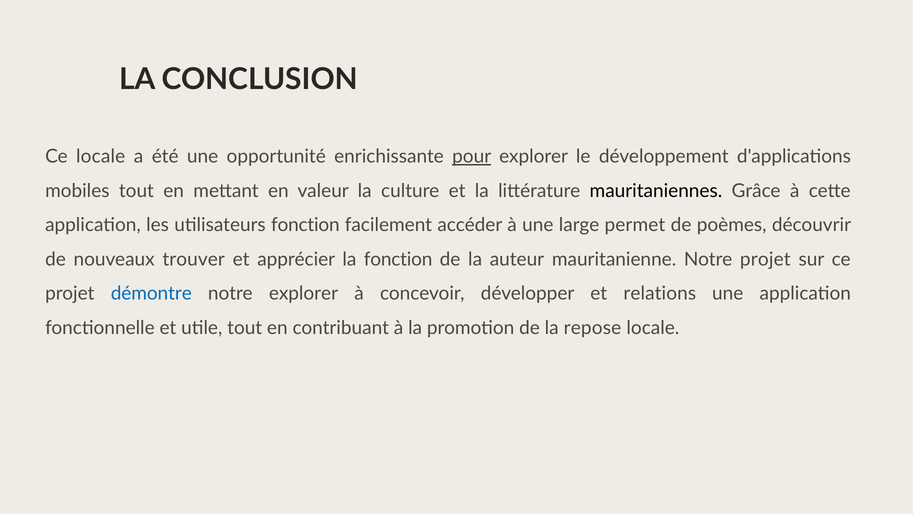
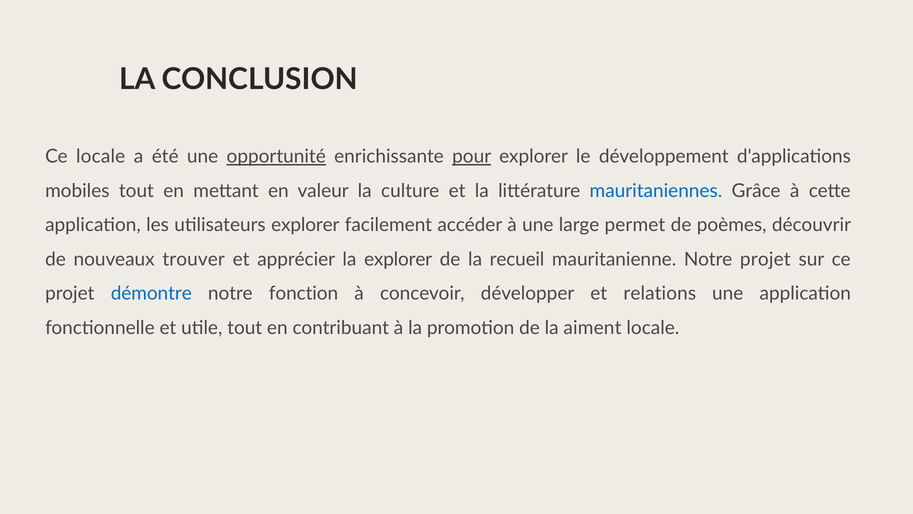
opportunité underline: none -> present (276, 156)
mauritaniennes colour: black -> blue (656, 191)
utilisateurs fonction: fonction -> explorer (305, 225)
la fonction: fonction -> explorer (398, 259)
auteur: auteur -> recueil (517, 259)
notre explorer: explorer -> fonction (304, 293)
repose: repose -> aiment (592, 328)
